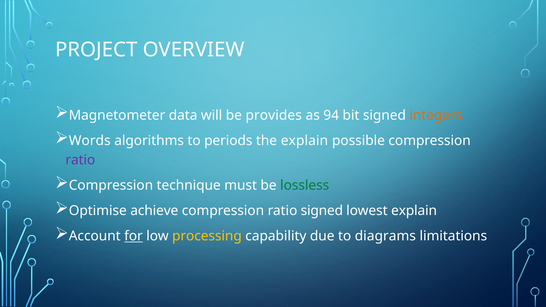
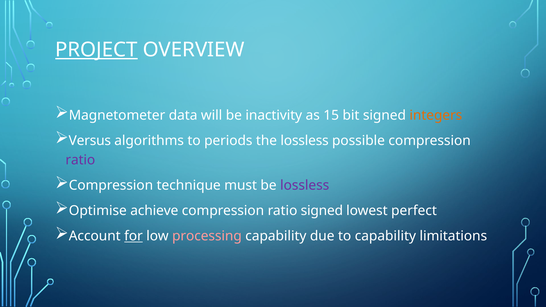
PROJECT underline: none -> present (96, 50)
provides: provides -> inactivity (274, 115)
94: 94 -> 15 (331, 115)
Words: Words -> Versus (90, 141)
the explain: explain -> lossless (305, 141)
lossless colour: green -> purple (305, 186)
lowest explain: explain -> perfect (414, 211)
processing colour: yellow -> pink (207, 236)
to diagrams: diagrams -> capability (385, 236)
